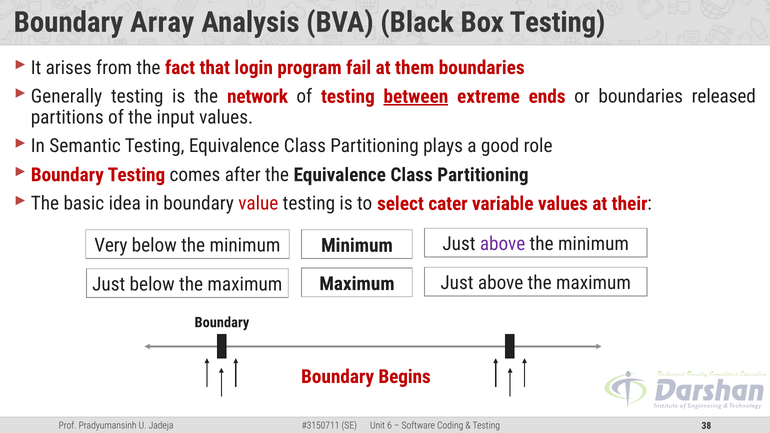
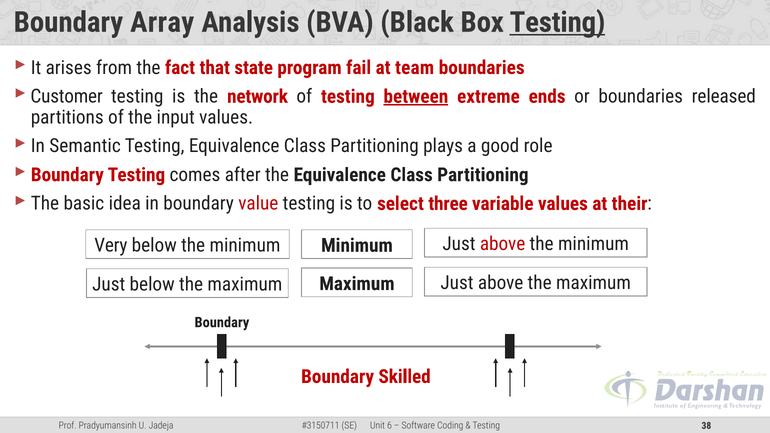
Testing underline: none -> present (557, 22)
login: login -> state (254, 68)
them: them -> team (415, 68)
Generally: Generally -> Customer (67, 97)
cater: cater -> three (448, 204)
above colour: purple -> red (503, 244)
Begins: Begins -> Skilled (405, 377)
